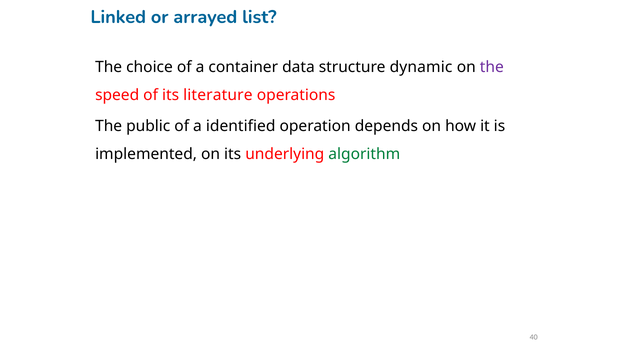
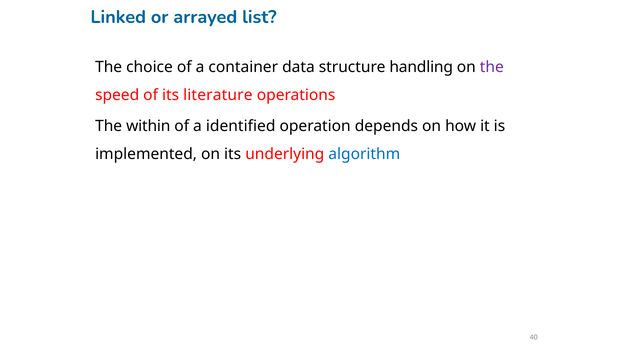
dynamic: dynamic -> handling (421, 67)
public: public -> within (148, 126)
algorithm colour: green -> blue (364, 154)
